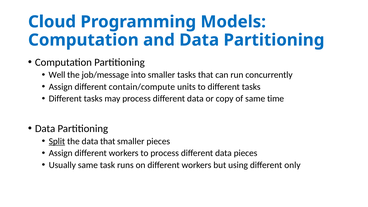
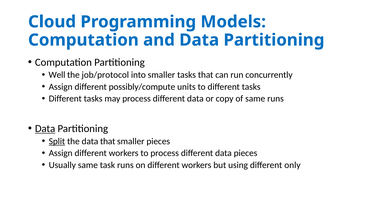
job/message: job/message -> job/protocol (105, 75)
contain/compute: contain/compute -> possibly/compute (142, 87)
same time: time -> runs (275, 99)
Data underline: none -> present (45, 129)
